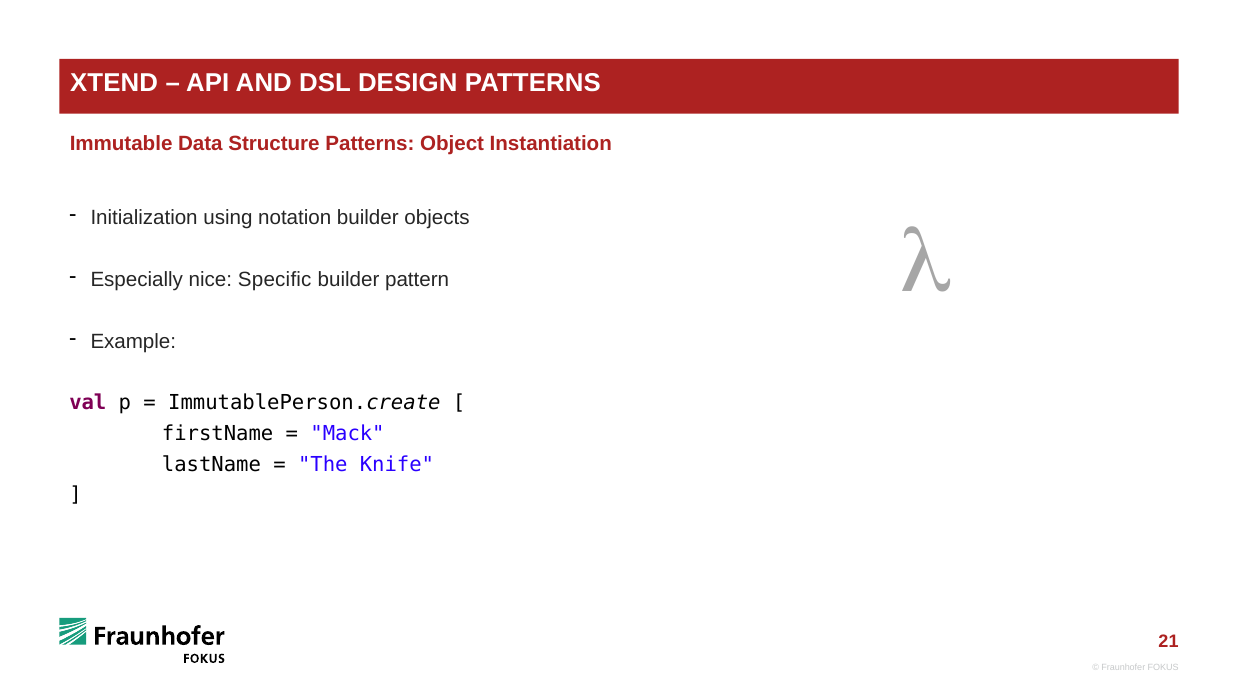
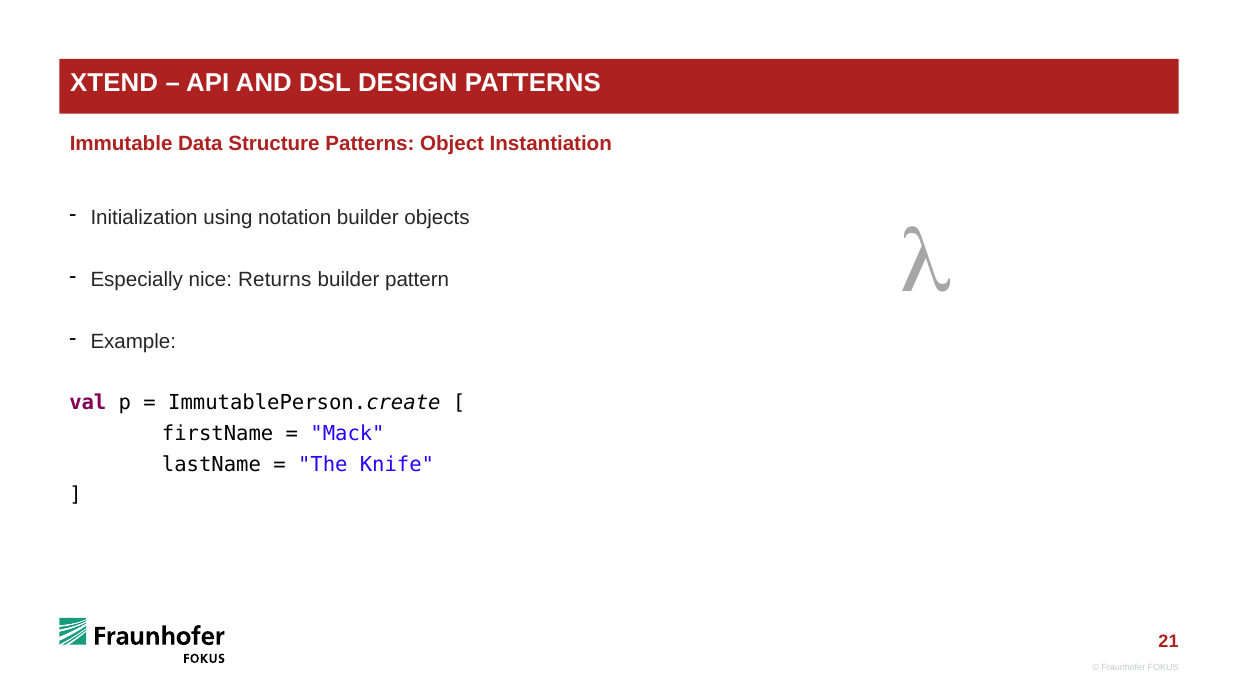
Specific: Specific -> Returns (275, 280)
